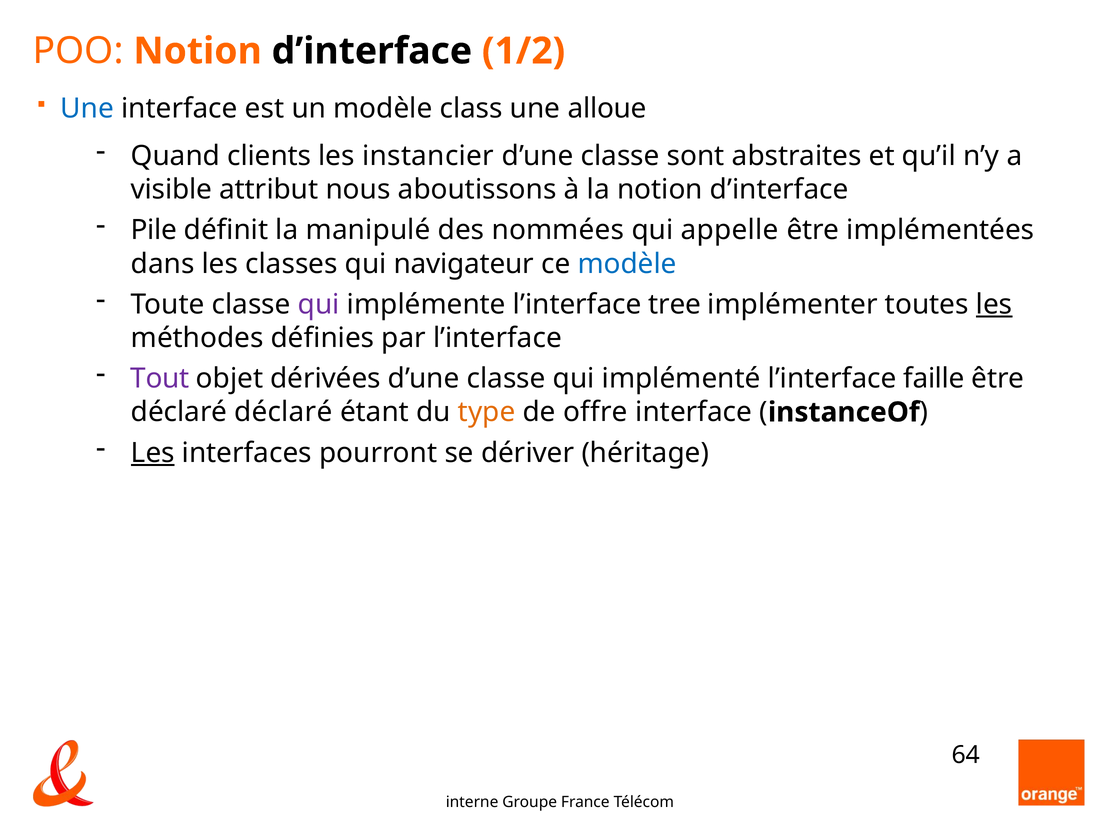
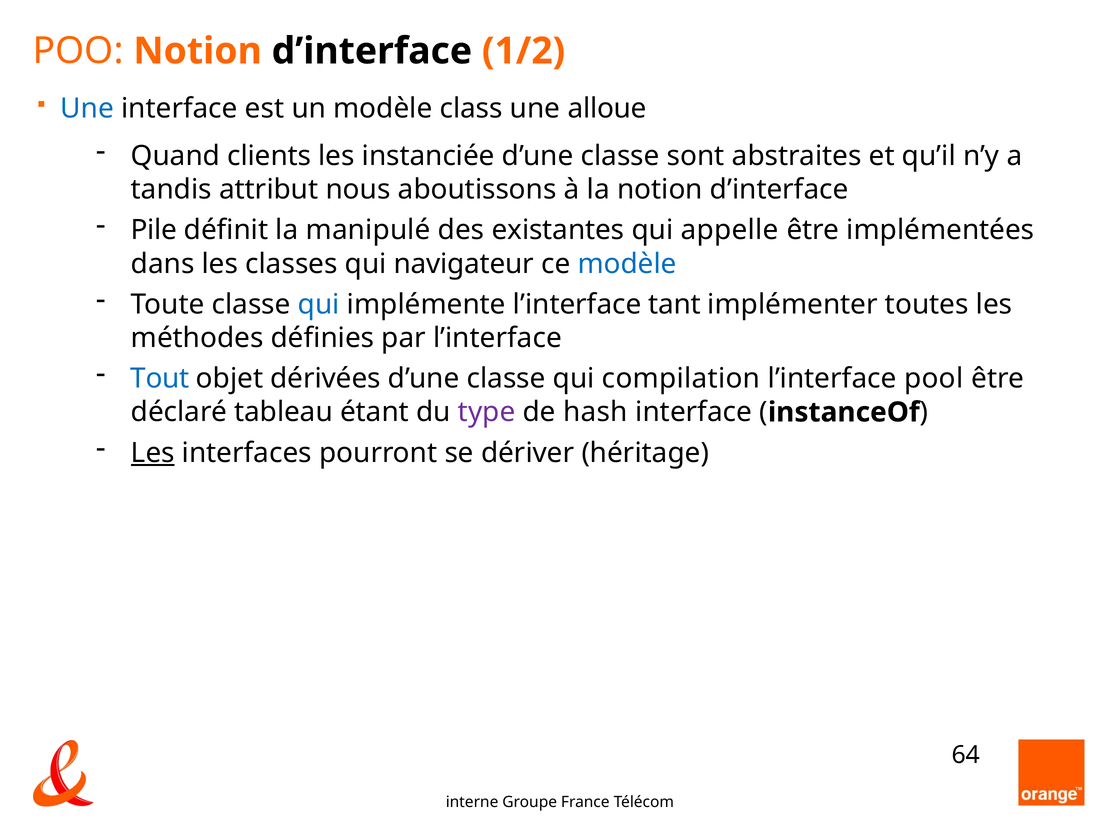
instancier: instancier -> instanciée (428, 156)
visible: visible -> tandis (171, 190)
nommées: nommées -> existantes (558, 230)
qui colour: purple -> blue (319, 304)
tree: tree -> tant (675, 304)
les underline: present -> none (994, 304)
Tout colour: purple -> blue (160, 379)
implémenté: implémenté -> compilation (681, 379)
faille: faille -> pool (934, 379)
déclaré déclaré: déclaré -> tableau (284, 412)
type colour: orange -> purple (487, 412)
offre: offre -> hash (595, 412)
